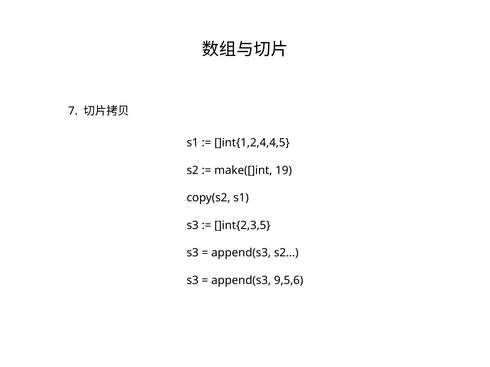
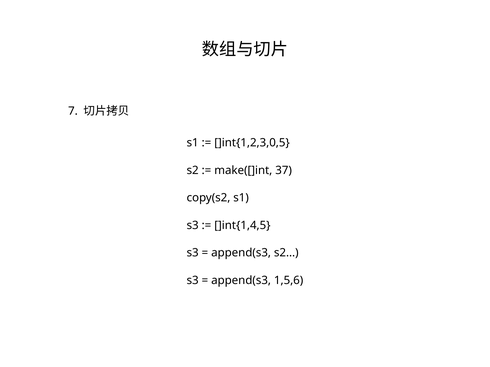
]int{1,2,4,4,5: ]int{1,2,4,4,5 -> ]int{1,2,3,0,5 (252, 143)
19: 19 -> 37 (284, 170)
]int{2,3,5: ]int{2,3,5 -> ]int{1,4,5 (242, 226)
9,5,6: 9,5,6 -> 1,5,6 (289, 281)
